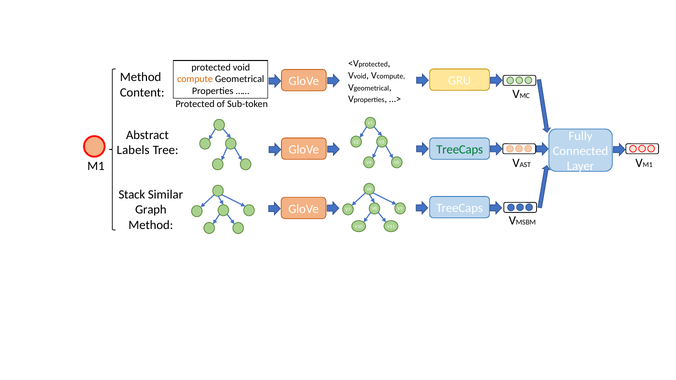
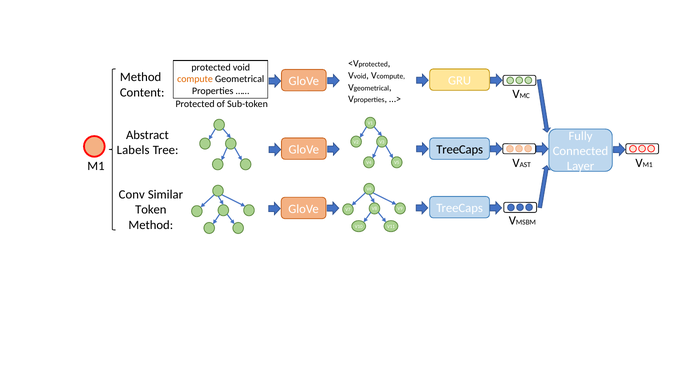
TreeCaps colour: green -> black (460, 150)
Stack: Stack -> Conv (132, 195)
Graph: Graph -> Token (151, 210)
